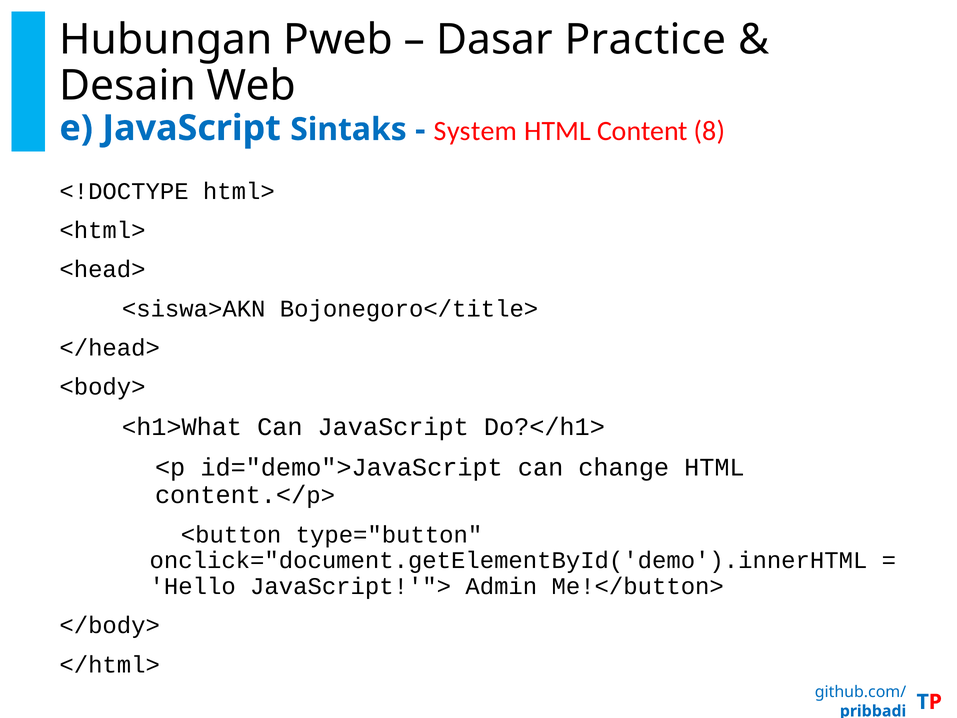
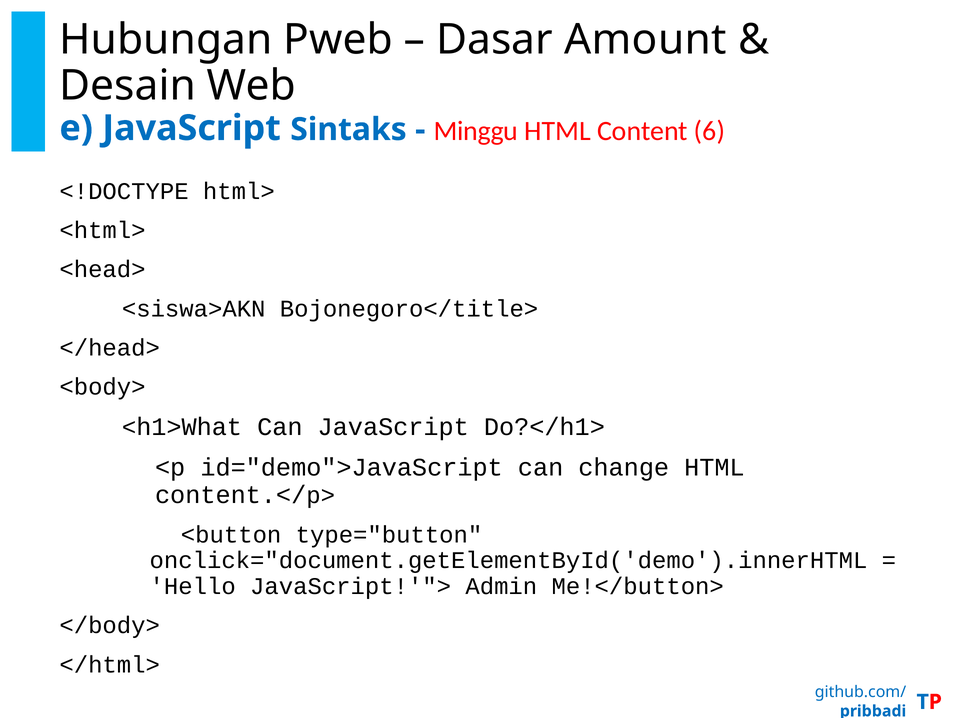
Practice: Practice -> Amount (645, 40)
System: System -> Minggu (476, 131)
8: 8 -> 6 (710, 131)
